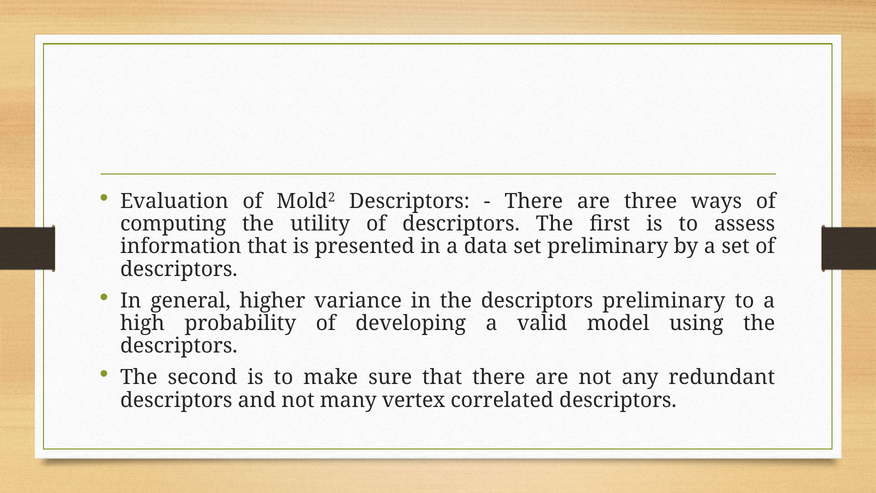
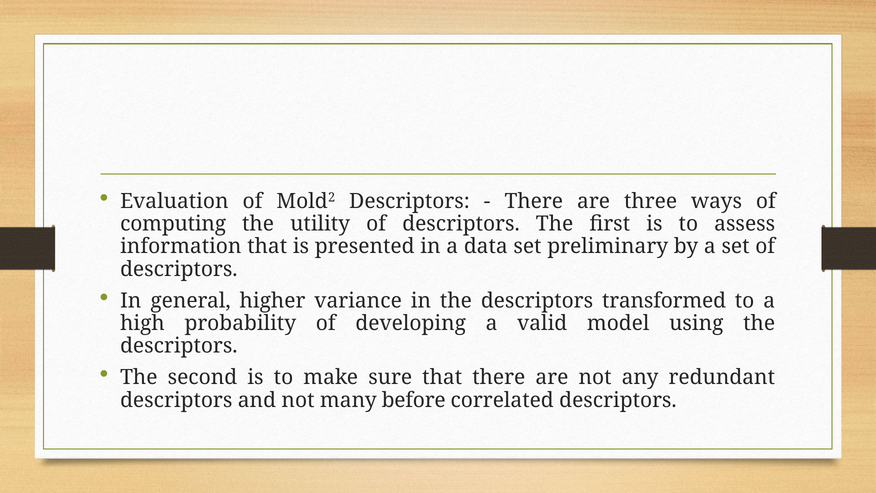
descriptors preliminary: preliminary -> transformed (664, 301)
vertex: vertex -> before (414, 400)
